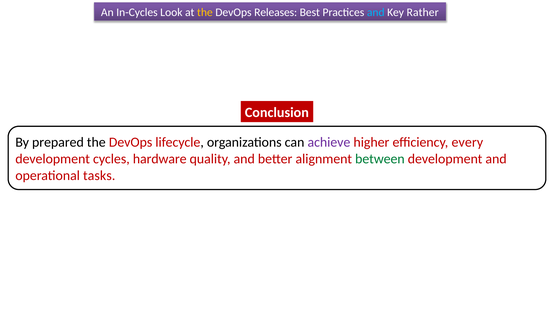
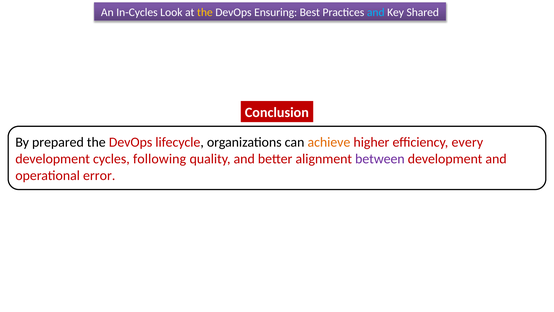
Releases: Releases -> Ensuring (276, 12)
Rather: Rather -> Shared (423, 12)
achieve colour: purple -> orange (329, 142)
hardware: hardware -> following (160, 159)
between colour: green -> purple (380, 159)
tasks: tasks -> error (99, 175)
